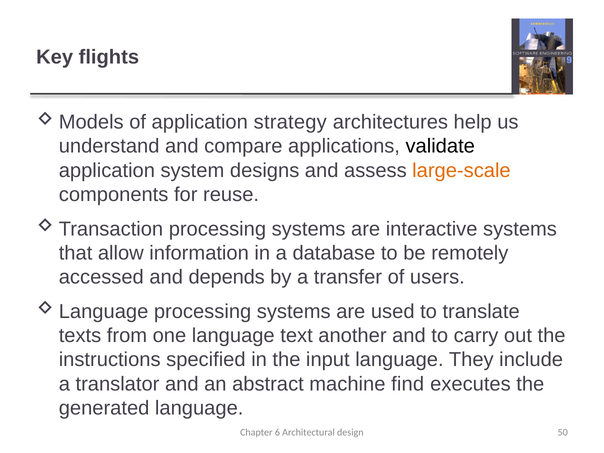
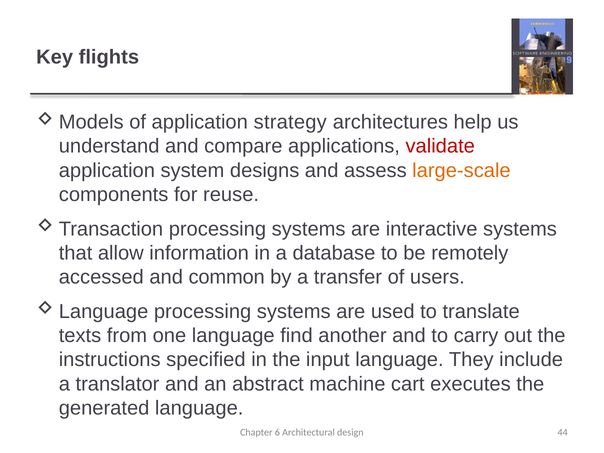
validate colour: black -> red (440, 146)
depends: depends -> common (227, 277)
text: text -> find (297, 336)
find: find -> cart (408, 384)
50: 50 -> 44 (563, 433)
